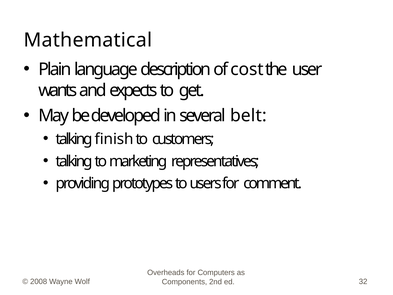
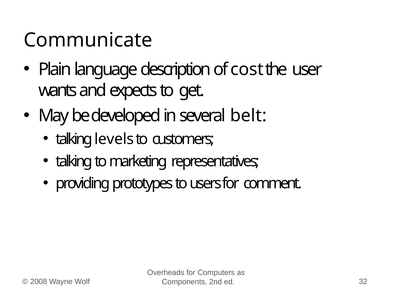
Mathematical: Mathematical -> Communicate (88, 40)
finish: finish -> levels (114, 139)
